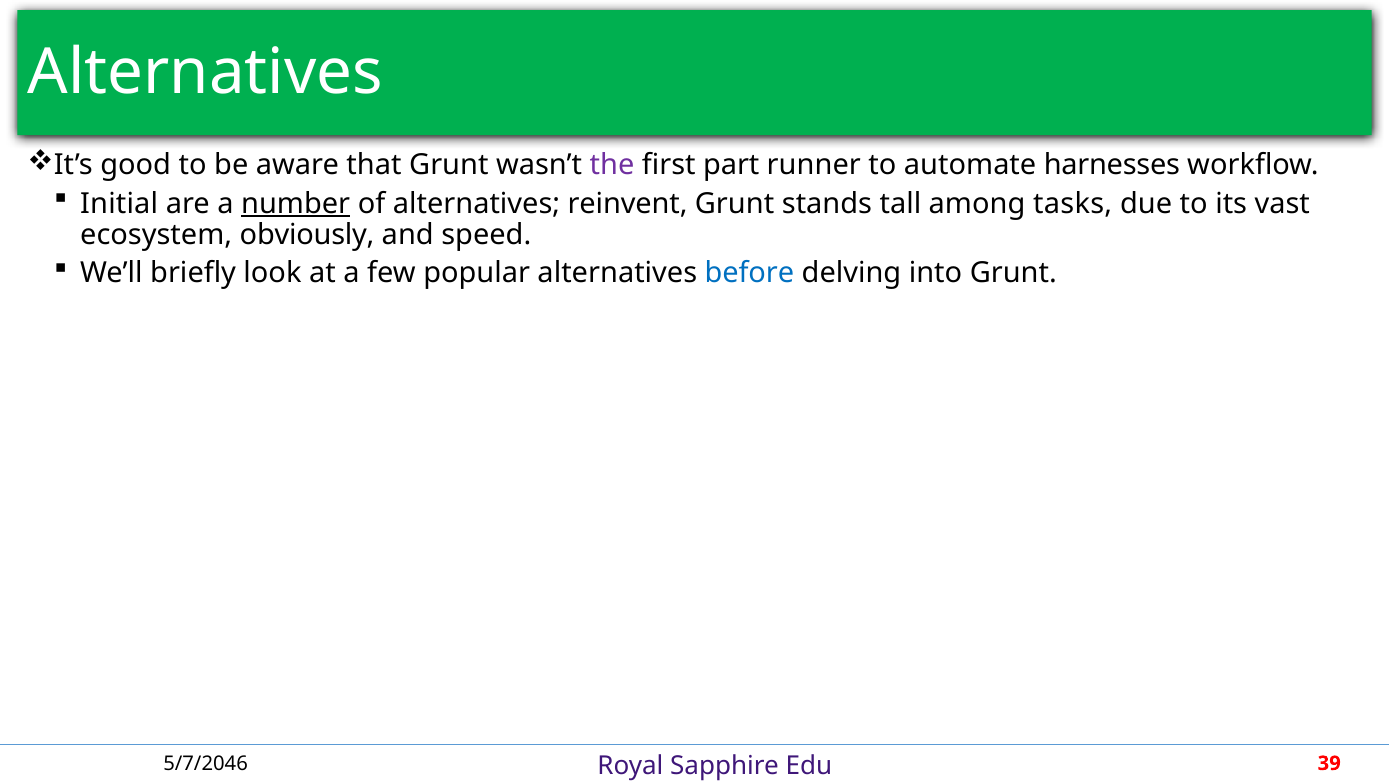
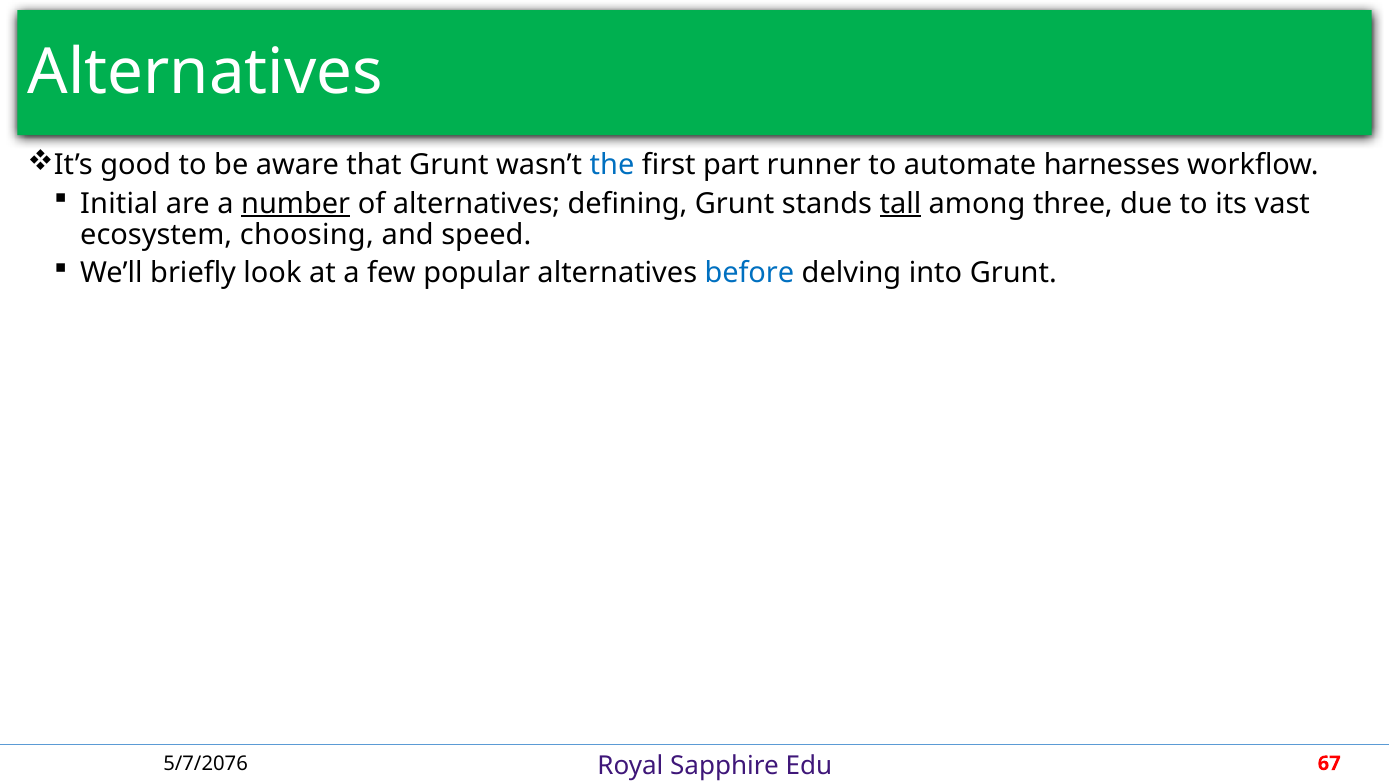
the colour: purple -> blue (612, 165)
reinvent: reinvent -> defining (628, 204)
tall underline: none -> present (900, 204)
tasks: tasks -> three (1073, 204)
obviously: obviously -> choosing (307, 235)
5/7/2046: 5/7/2046 -> 5/7/2076 (206, 764)
39: 39 -> 67 (1329, 764)
